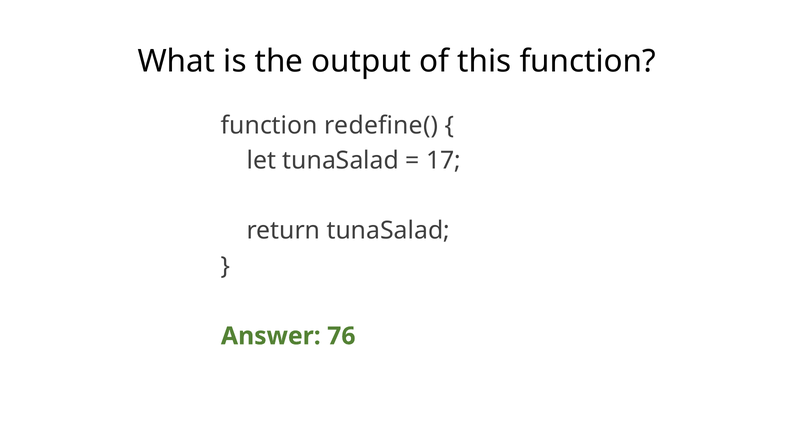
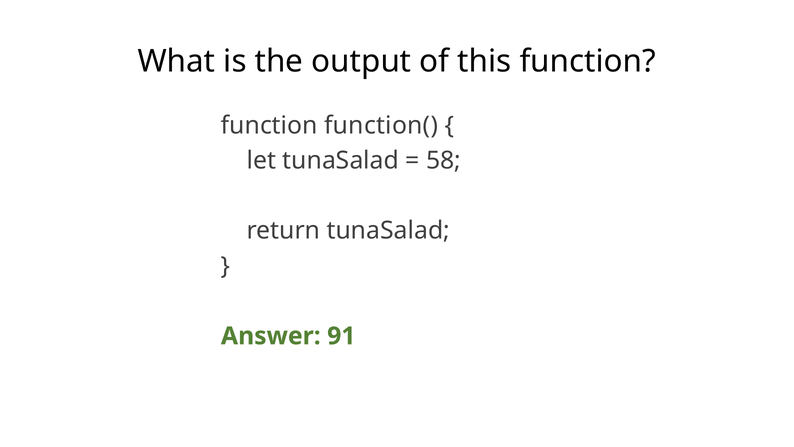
redefine(: redefine( -> function( (381, 125)
17: 17 -> 58 (444, 160)
76: 76 -> 91 (341, 336)
